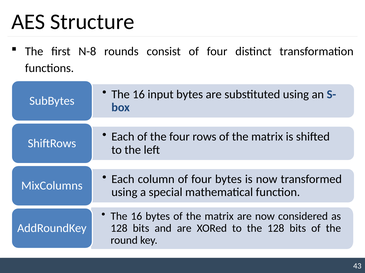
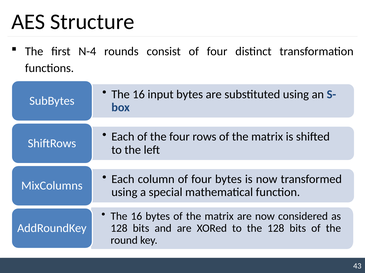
N-8: N-8 -> N-4 (87, 52)
